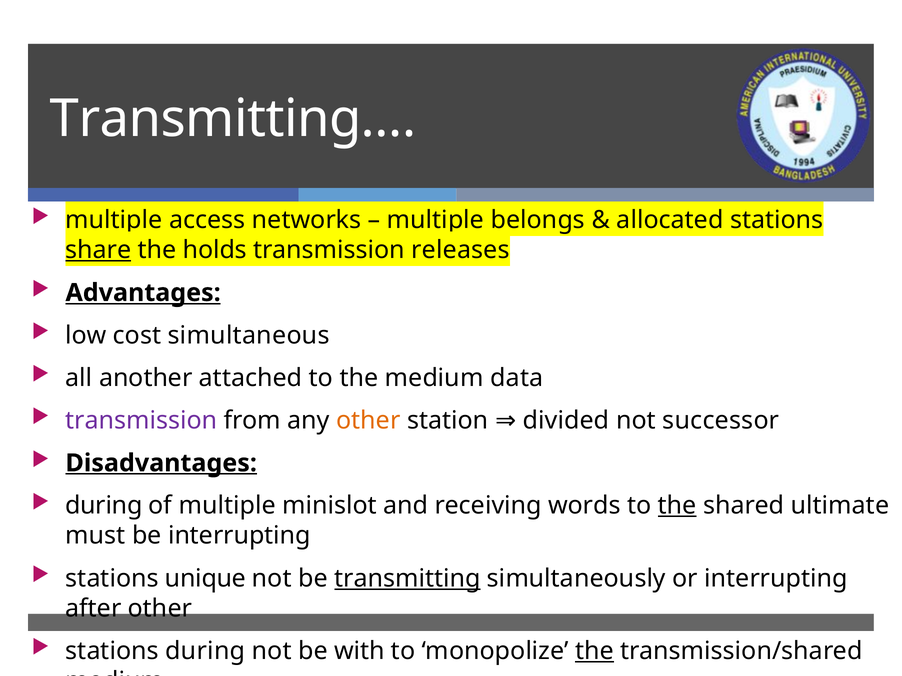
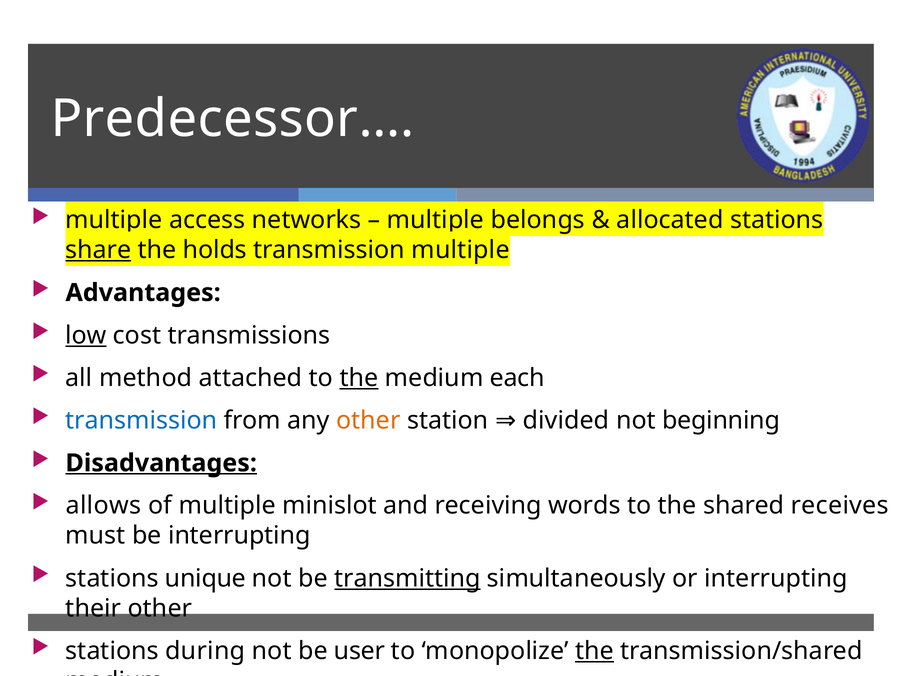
Transmitting…: Transmitting… -> Predecessor… (233, 119)
transmission releases: releases -> multiple (461, 250)
Advantages underline: present -> none (143, 293)
low underline: none -> present (86, 336)
simultaneous: simultaneous -> transmissions (249, 336)
another: another -> method (146, 378)
the underline: none -> present (359, 378)
data: data -> each (517, 378)
transmission colour: purple -> blue (141, 421)
successor: successor -> beginning (721, 421)
during: during -> allows (104, 506)
the underline: present -> none (677, 506)
ultimate: ultimate -> receives (840, 506)
after: after -> their (93, 609)
with: with -> user (360, 651)
